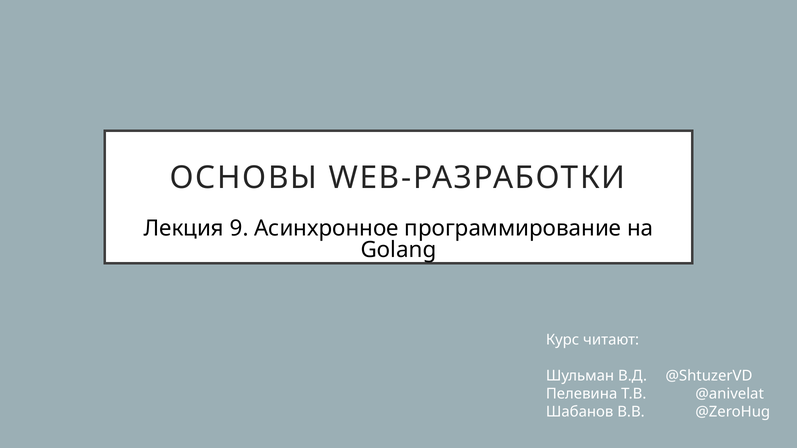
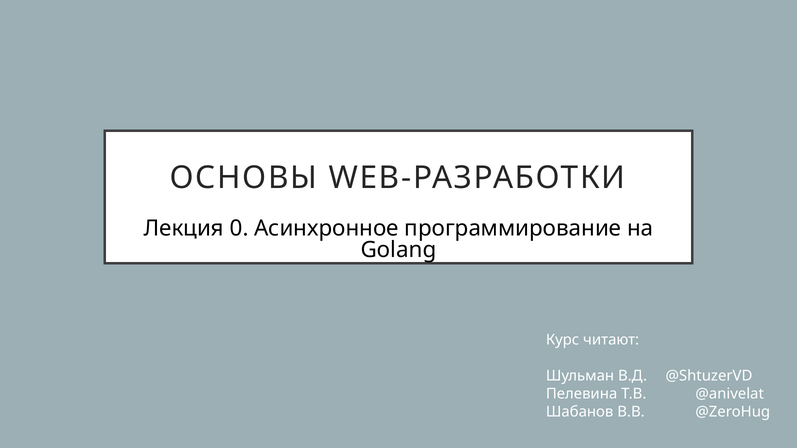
9: 9 -> 0 (239, 228)
